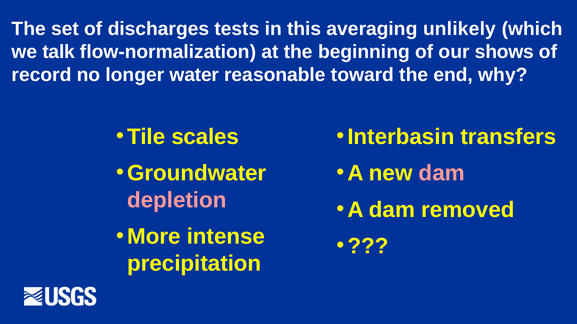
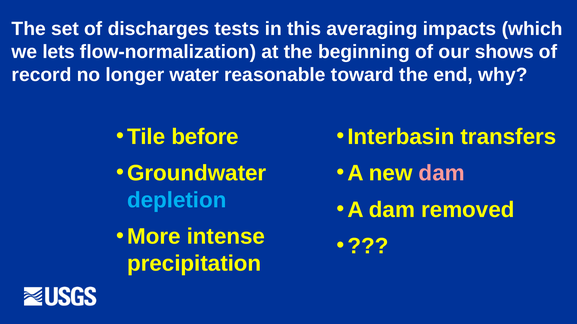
unlikely: unlikely -> impacts (460, 29)
talk: talk -> lets (59, 52)
scales: scales -> before (205, 137)
depletion colour: pink -> light blue (177, 200)
